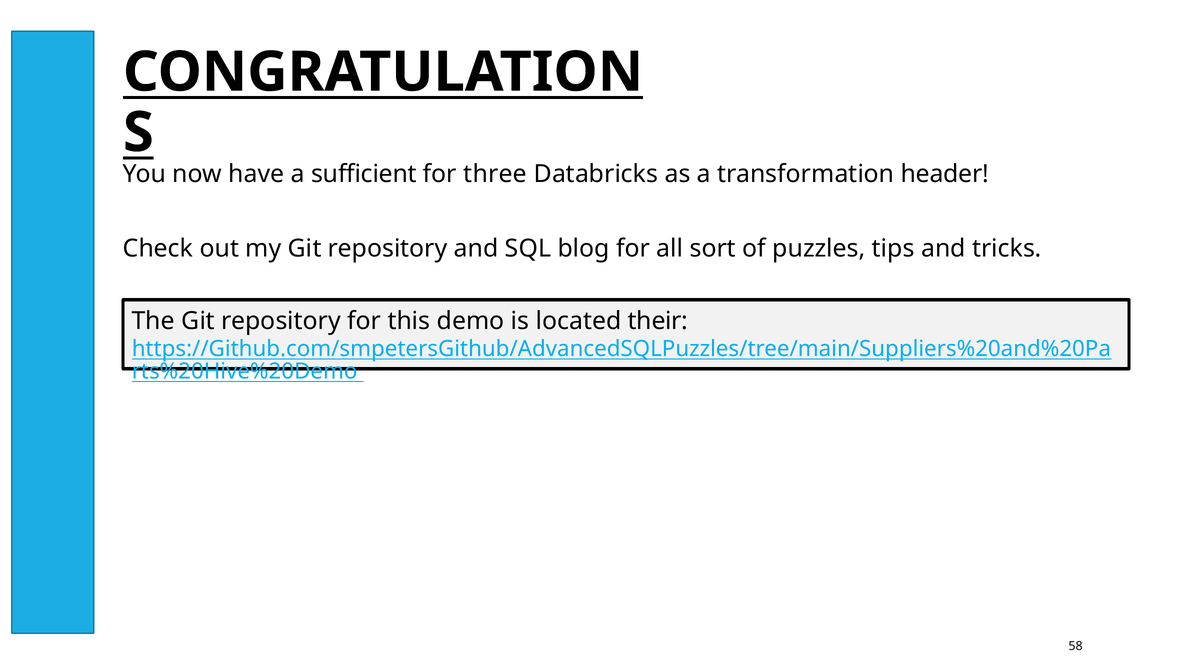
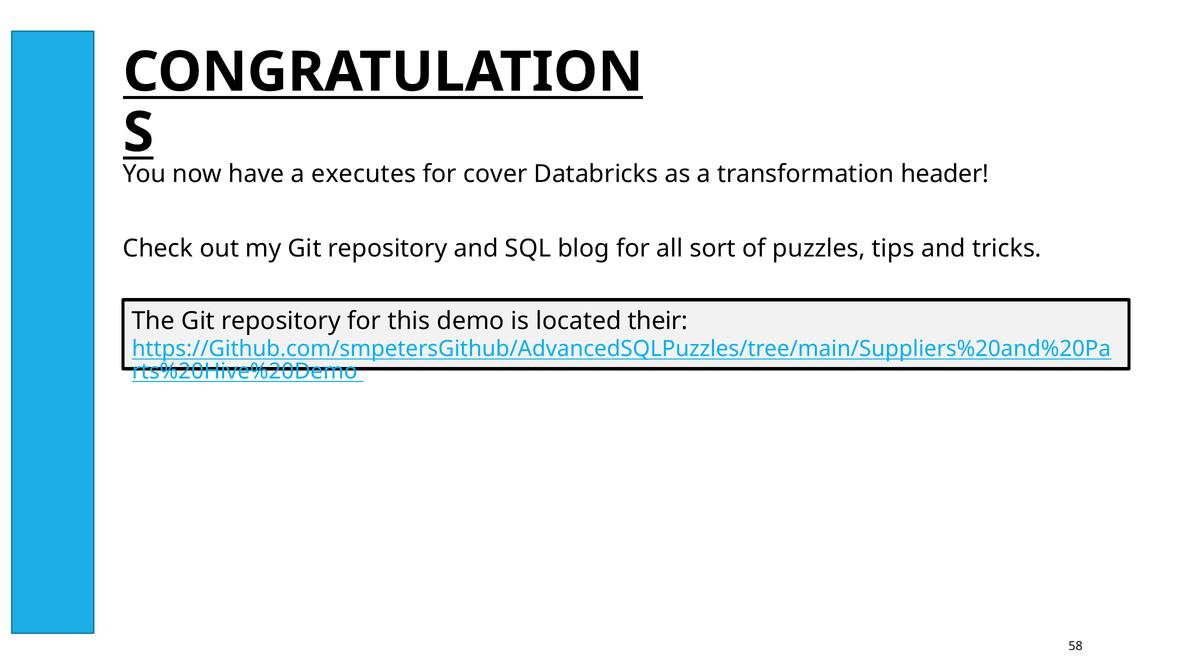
sufficient: sufficient -> executes (364, 174)
three: three -> cover (495, 174)
